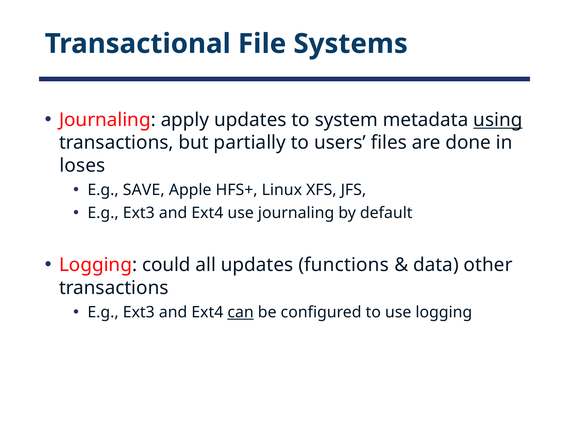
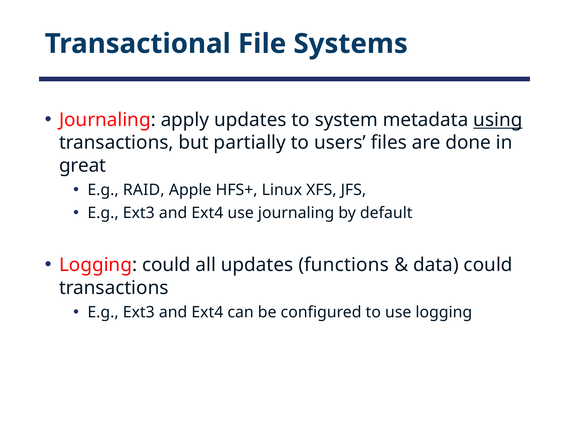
loses: loses -> great (83, 165)
SAVE: SAVE -> RAID (144, 190)
data other: other -> could (488, 265)
can underline: present -> none (241, 312)
